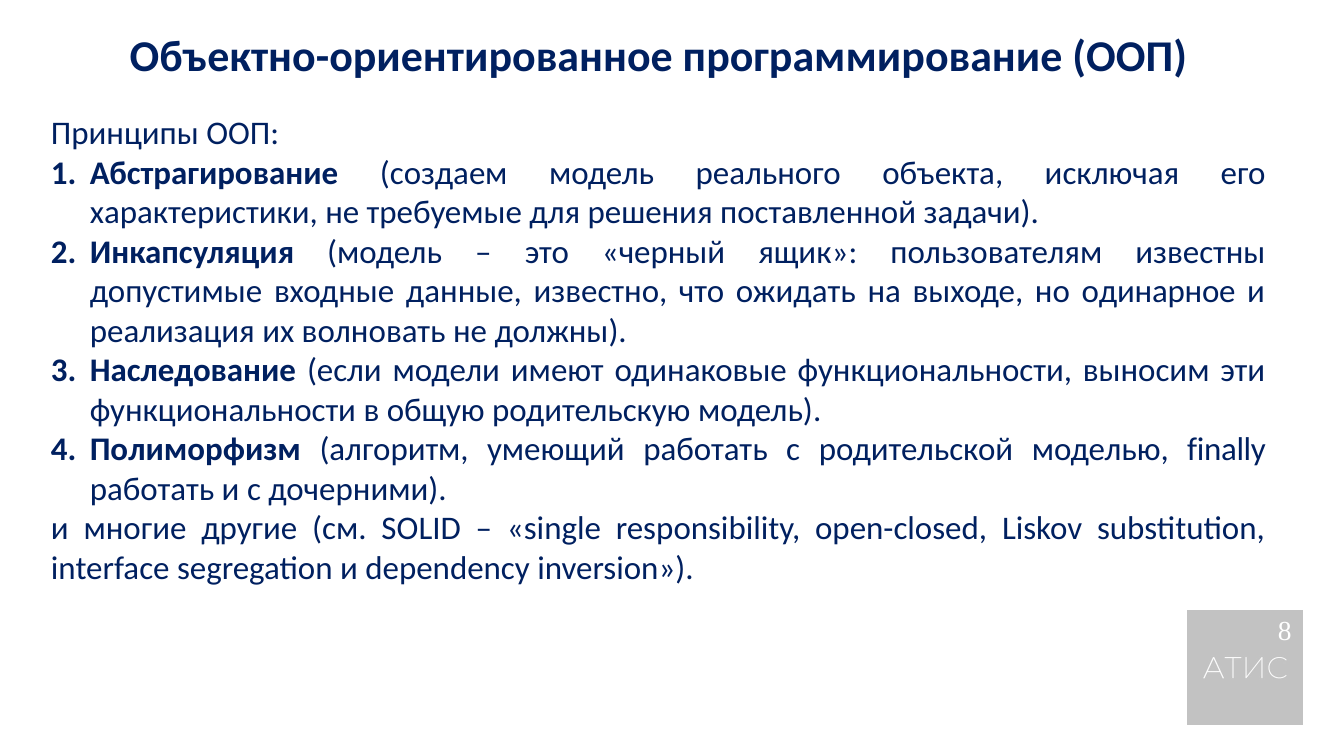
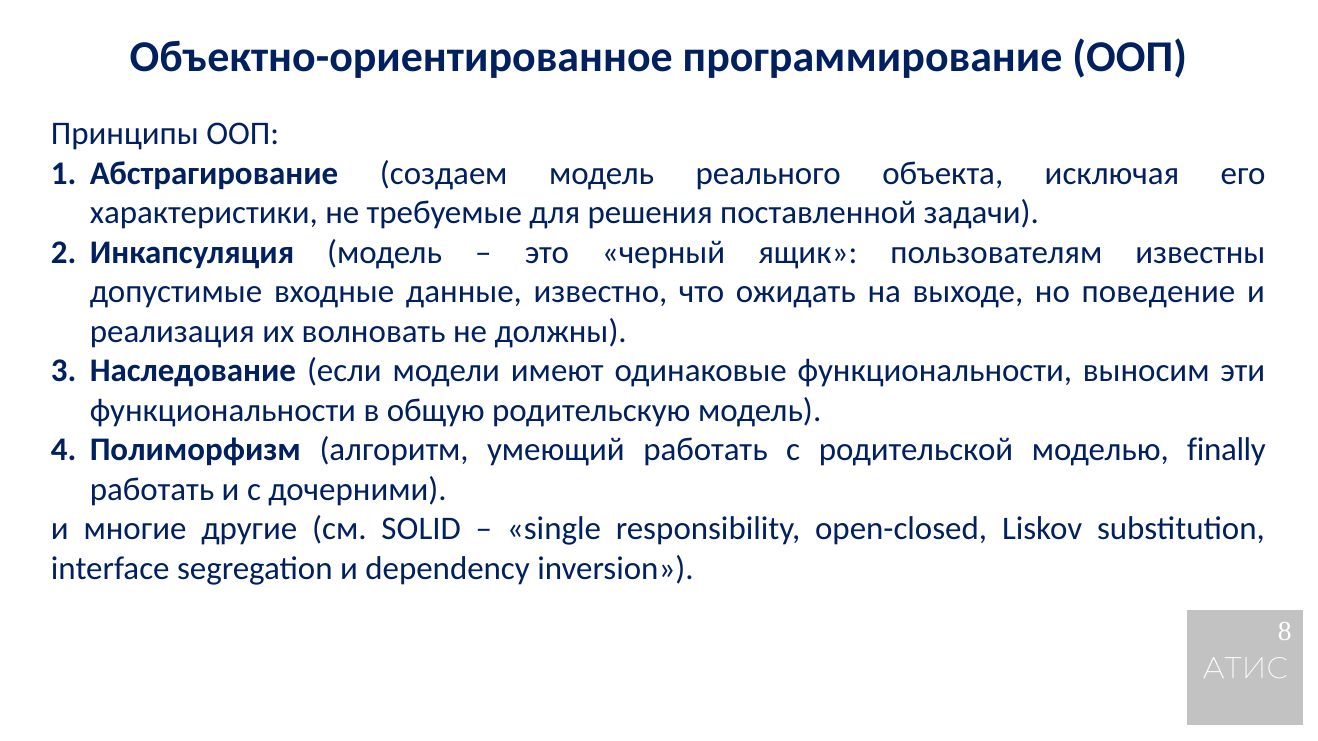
одинарное: одинарное -> поведение (1159, 292)
